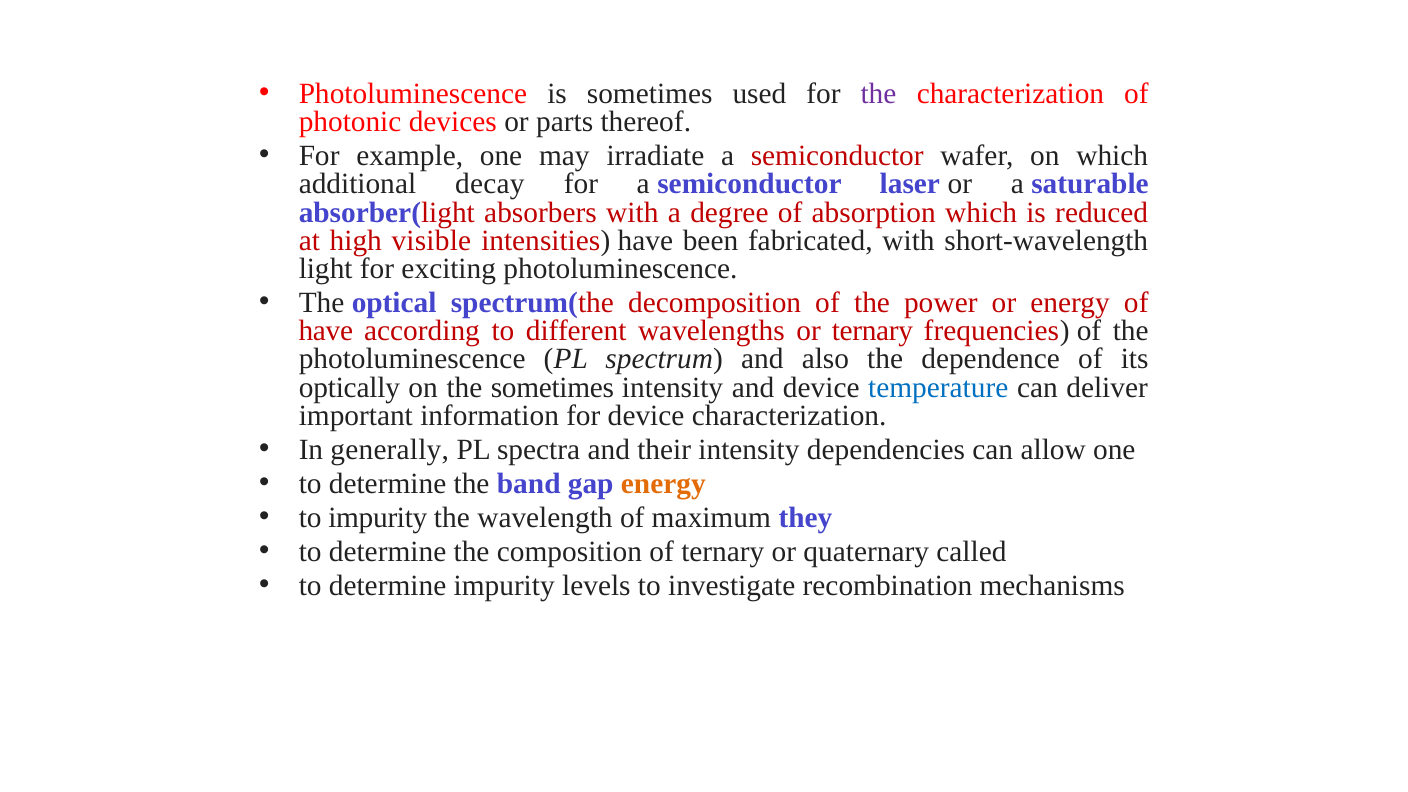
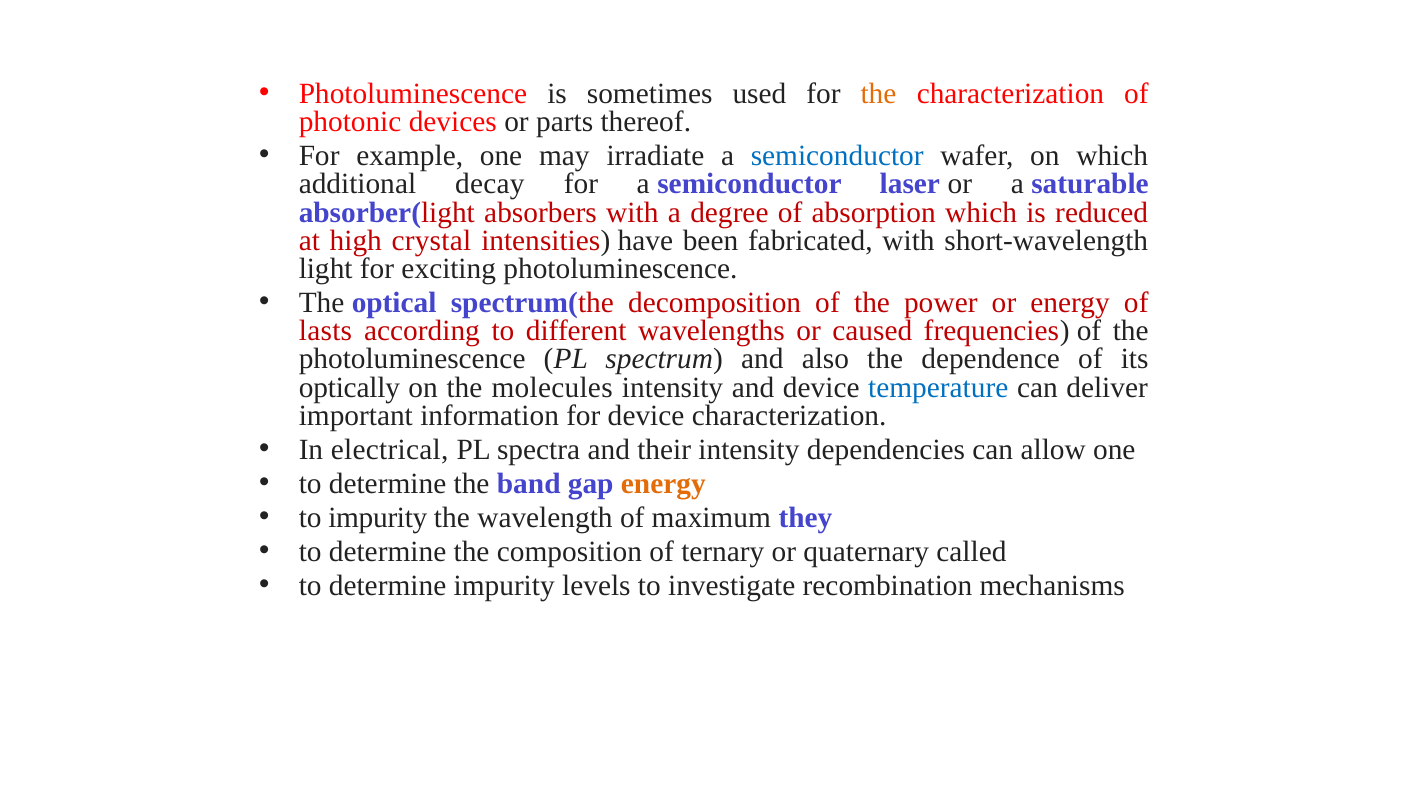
the colour: purple -> orange (879, 94)
semiconductor colour: red -> blue (837, 156)
visible: visible -> crystal (431, 241)
have: have -> lasts (325, 331)
or ternary: ternary -> caused (872, 331)
the sometimes: sometimes -> molecules (552, 387)
generally: generally -> electrical (390, 450)
